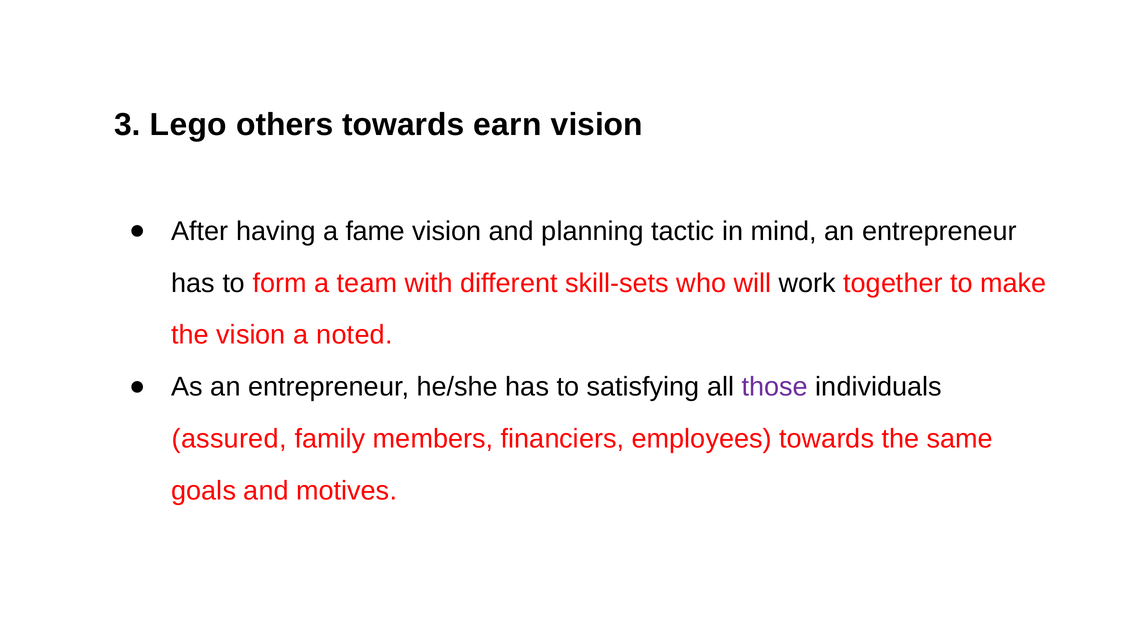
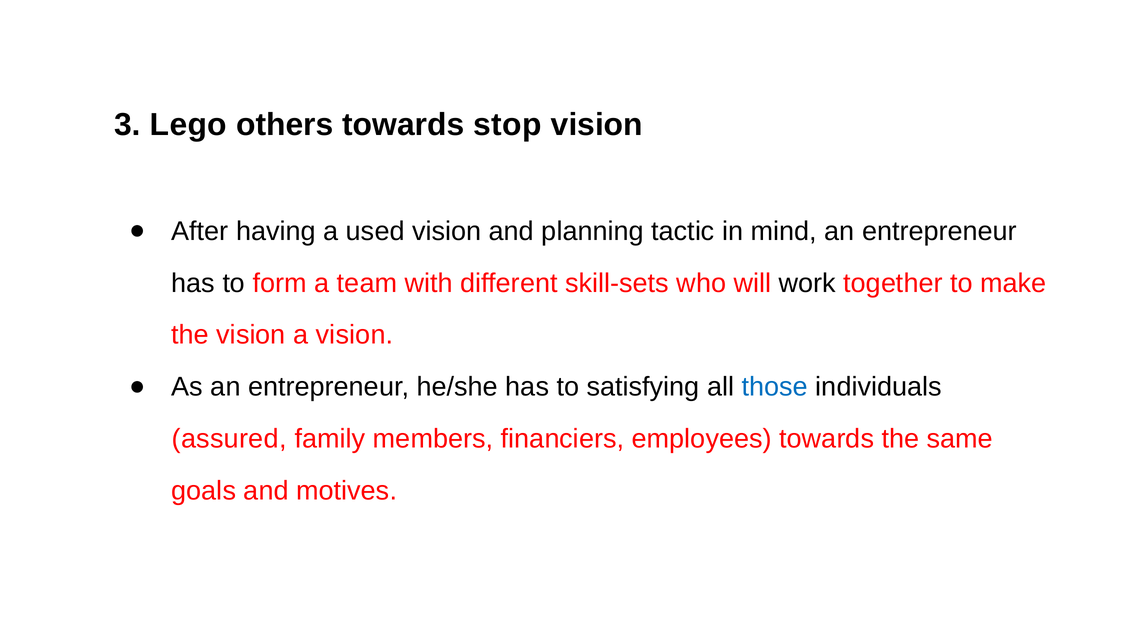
earn: earn -> stop (507, 125)
fame: fame -> used (375, 231)
a noted: noted -> vision (355, 335)
those colour: purple -> blue (775, 387)
